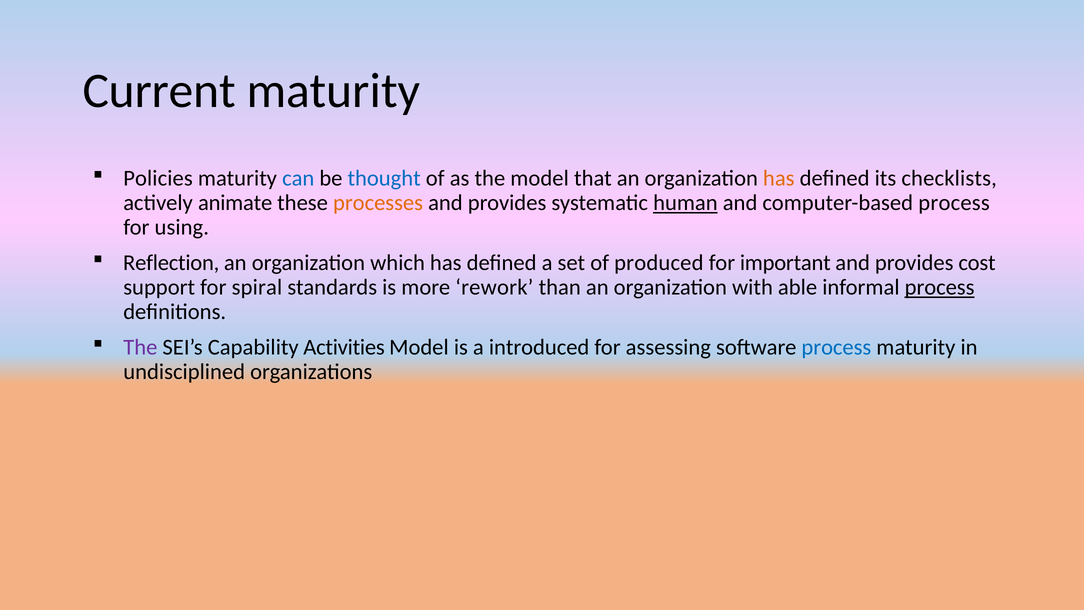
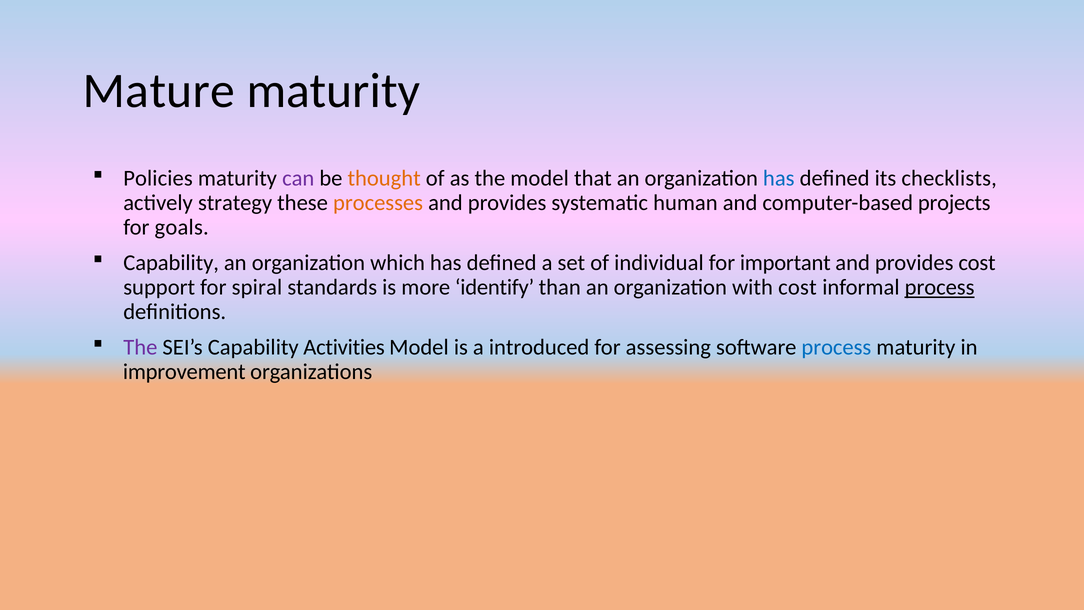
Current: Current -> Mature (159, 91)
can colour: blue -> purple (298, 178)
thought colour: blue -> orange (384, 178)
has colour: orange -> blue (779, 178)
animate: animate -> strategy (235, 203)
human underline: present -> none (685, 203)
computer-based process: process -> projects (954, 203)
using: using -> goals (182, 227)
Reflection: Reflection -> Capability (171, 263)
produced: produced -> individual (659, 263)
rework: rework -> identify (495, 287)
with able: able -> cost (797, 287)
undisciplined: undisciplined -> improvement (184, 372)
